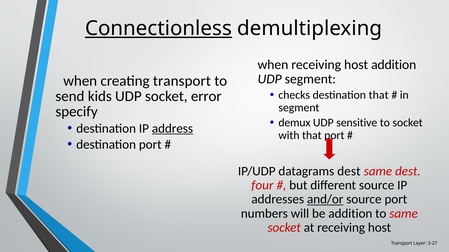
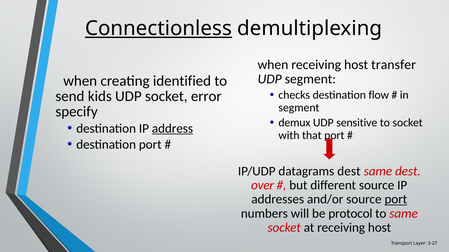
host addition: addition -> transfer (394, 65)
creating transport: transport -> identified (182, 81)
destination that: that -> flow (379, 95)
four: four -> over (263, 186)
and/or underline: present -> none (325, 200)
port underline: none -> present (396, 200)
be addition: addition -> protocol (350, 214)
